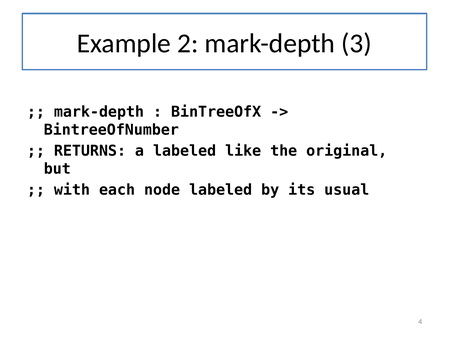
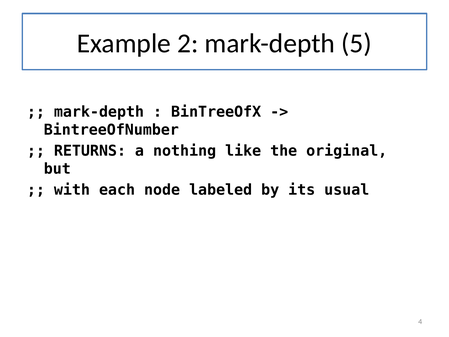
3: 3 -> 5 (356, 43)
a labeled: labeled -> nothing (185, 151)
